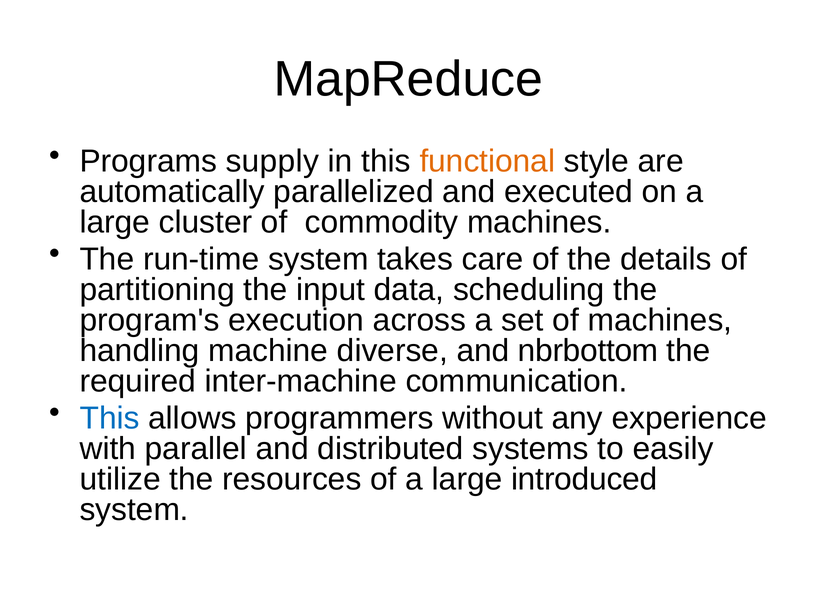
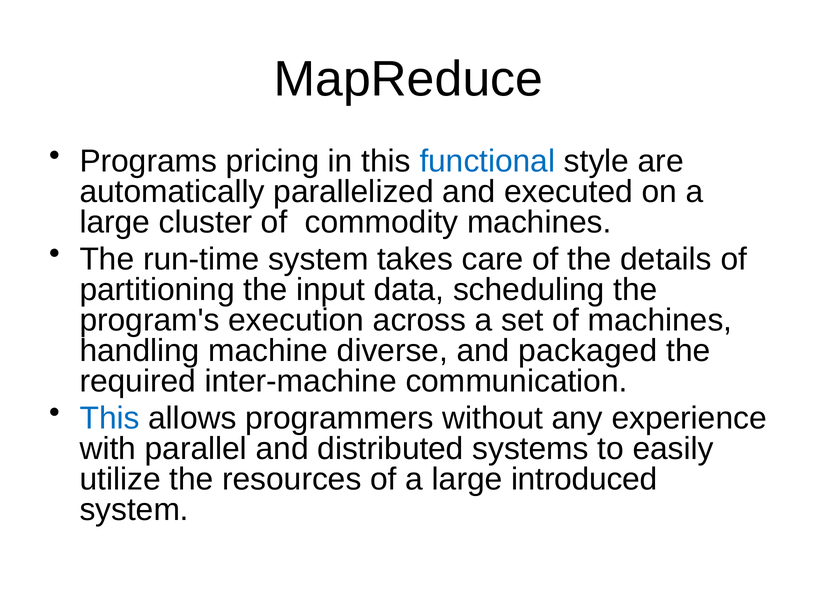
supply: supply -> pricing (273, 161)
functional colour: orange -> blue (487, 161)
nbrbottom: nbrbottom -> packaged (588, 351)
